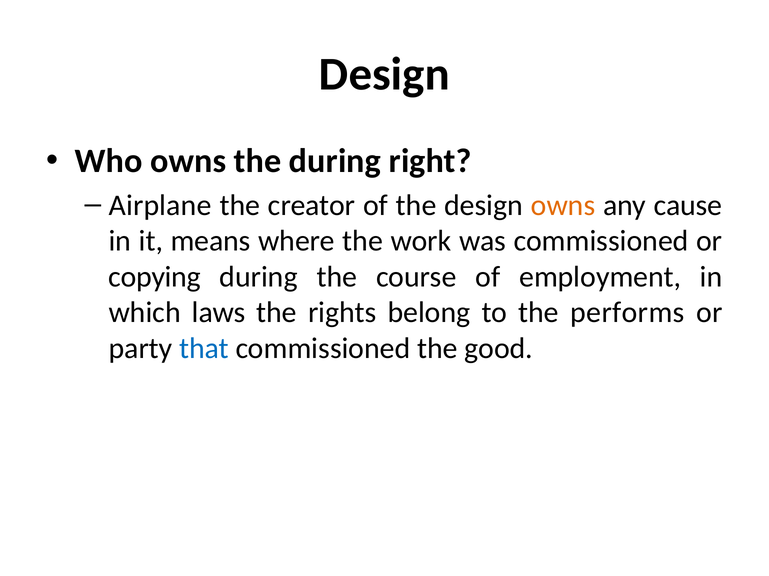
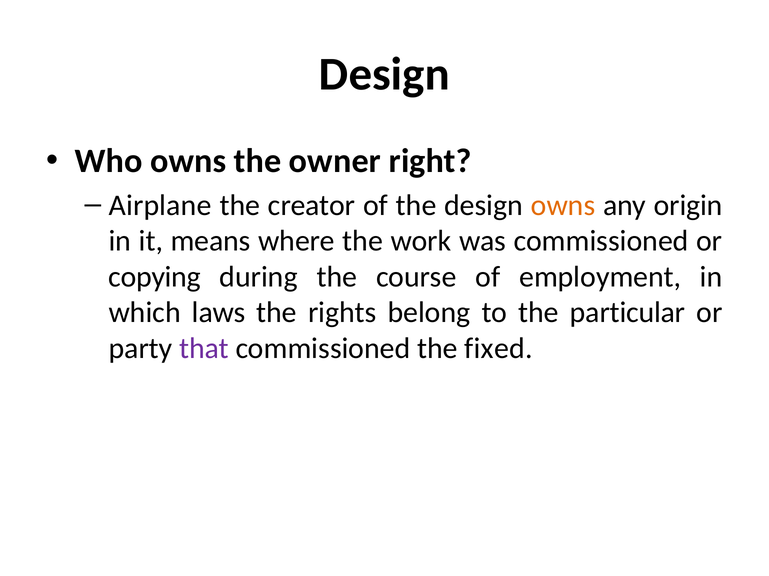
the during: during -> owner (335, 161)
cause: cause -> origin (688, 205)
performs: performs -> particular (628, 313)
that colour: blue -> purple (204, 349)
good: good -> fixed (499, 349)
